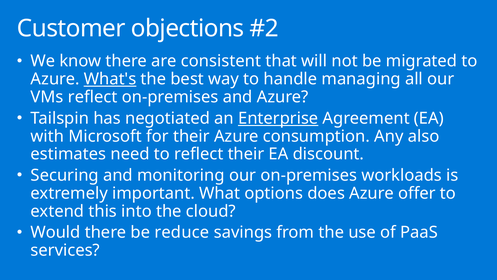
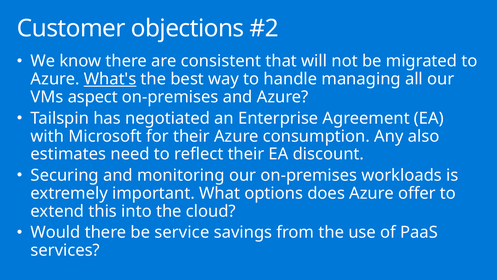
VMs reflect: reflect -> aspect (93, 97)
Enterprise underline: present -> none (278, 118)
reduce: reduce -> service (182, 232)
